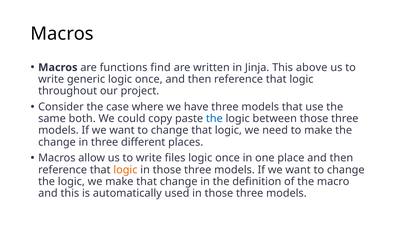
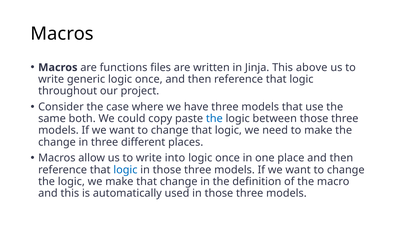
find: find -> files (161, 68)
files: files -> into (175, 158)
logic colour: orange -> blue (125, 170)
